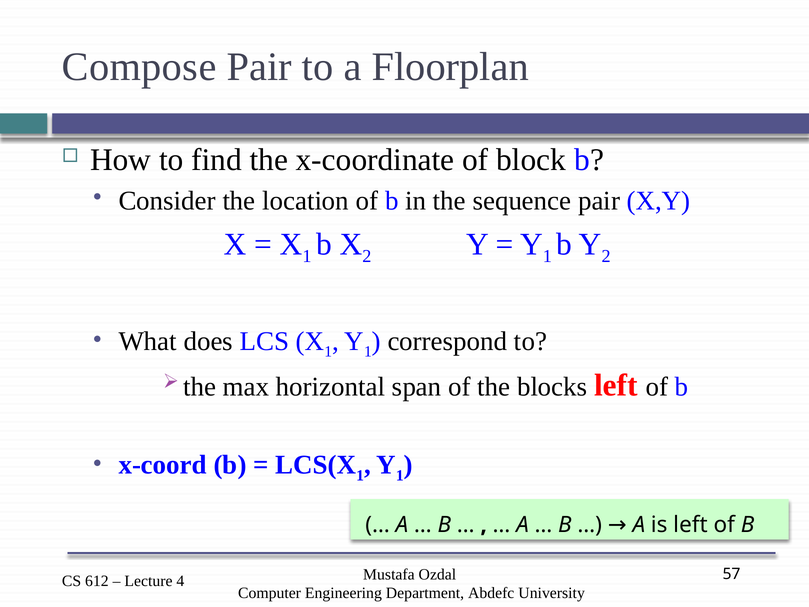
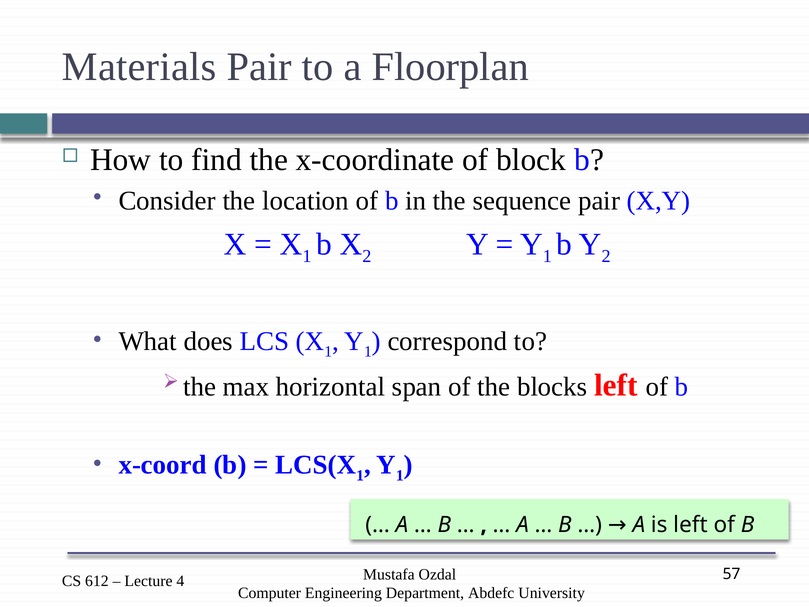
Compose: Compose -> Materials (139, 67)
